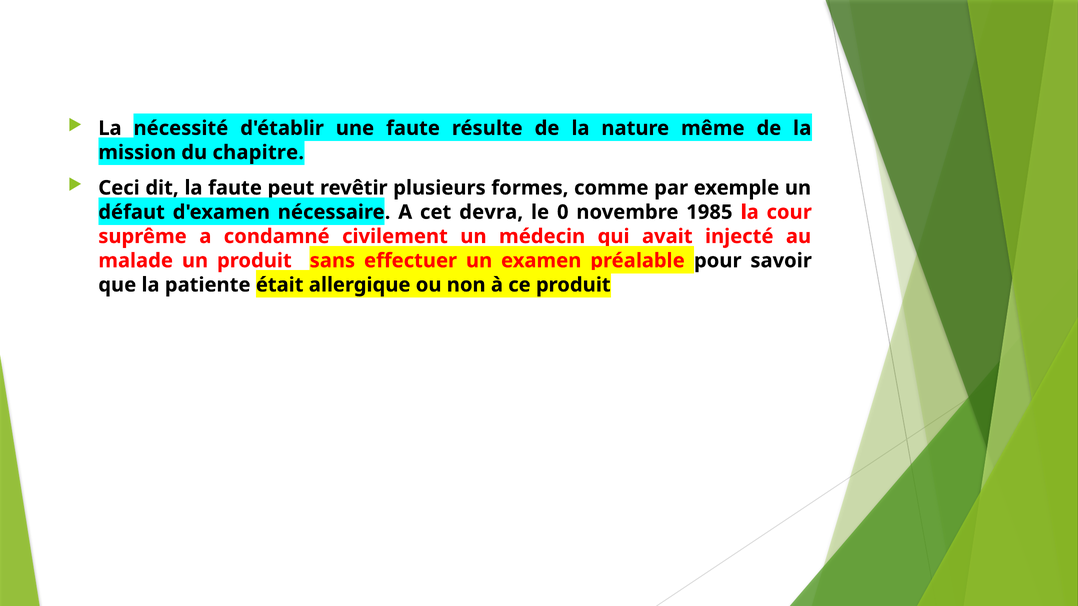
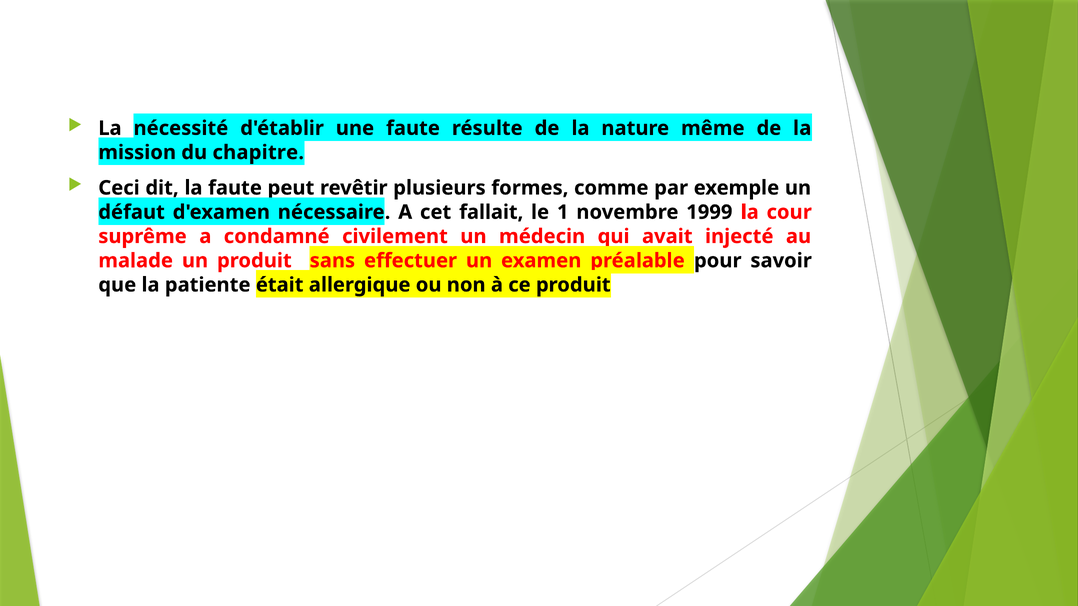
devra: devra -> fallait (491, 212)
0: 0 -> 1 (563, 212)
1985: 1985 -> 1999 (709, 212)
